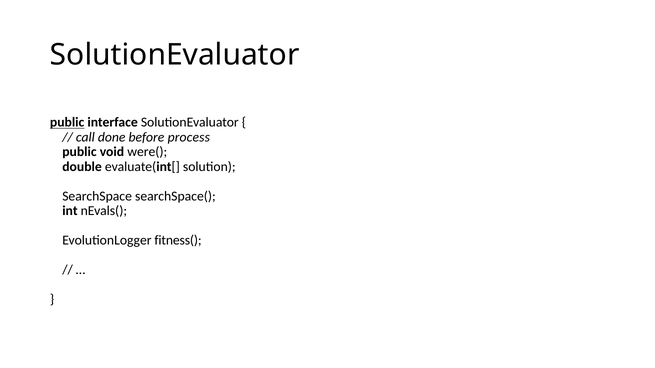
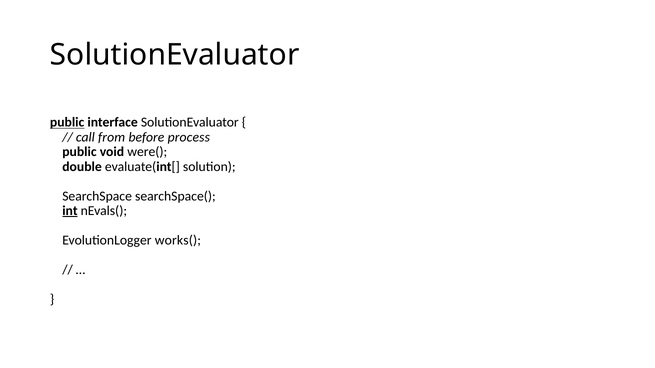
done: done -> from (112, 137)
int underline: none -> present (70, 211)
fitness(: fitness( -> works( (178, 240)
